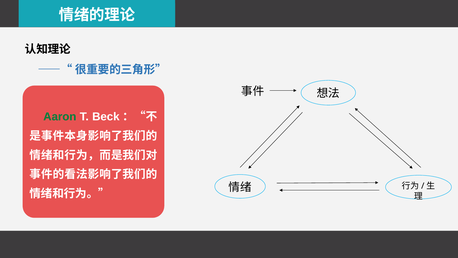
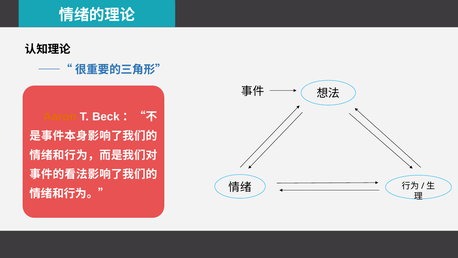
Aaron colour: green -> orange (60, 117)
